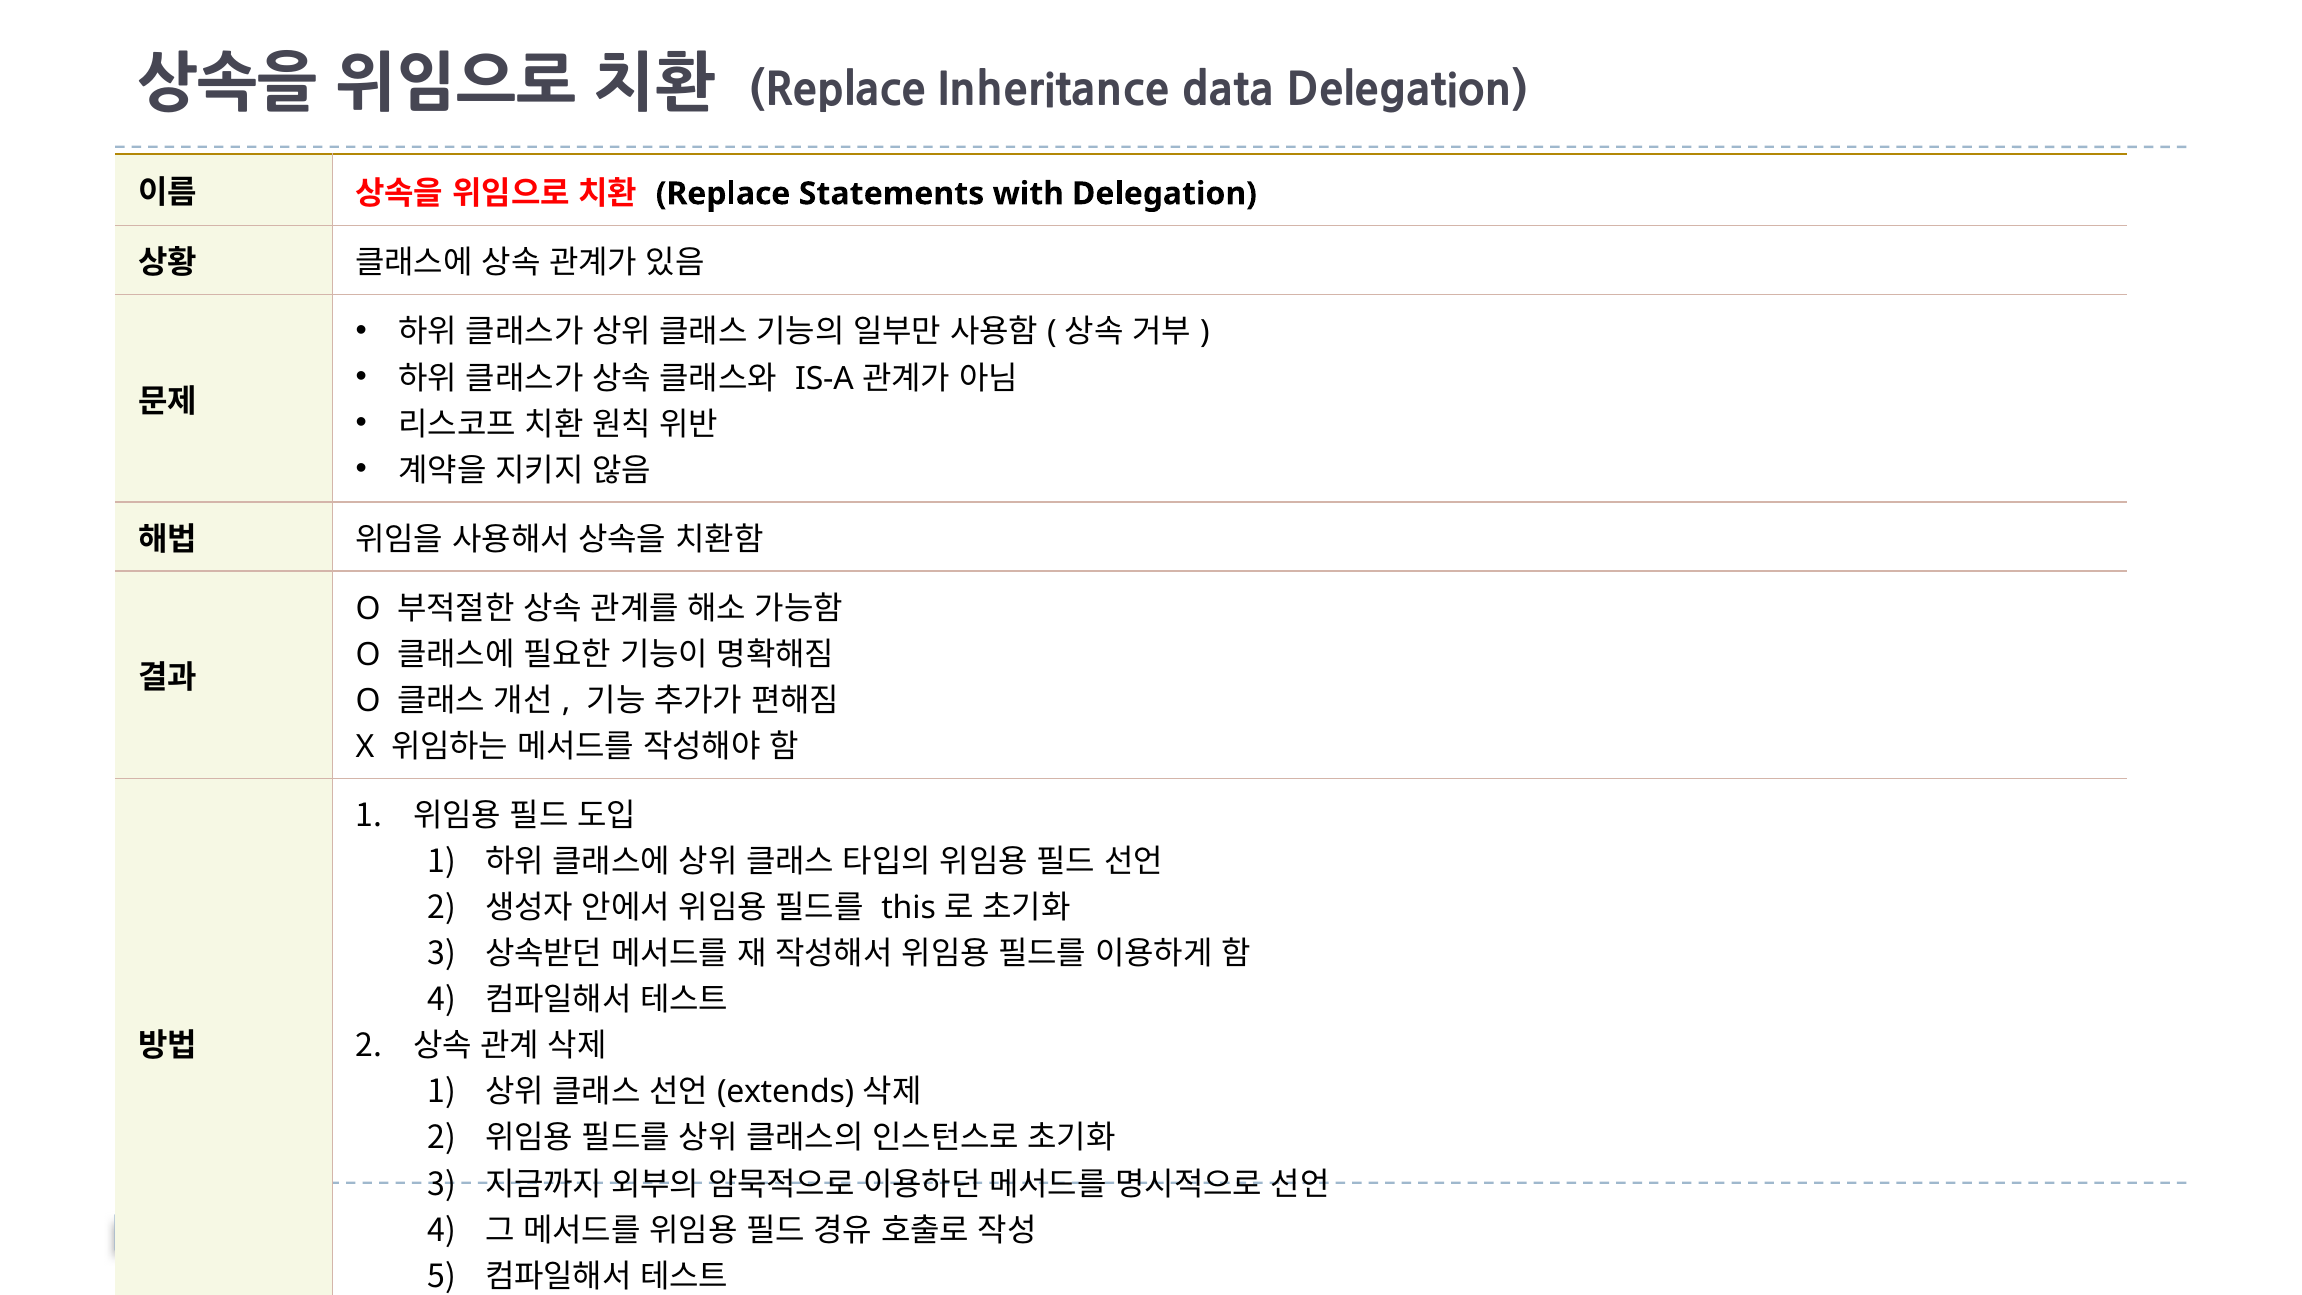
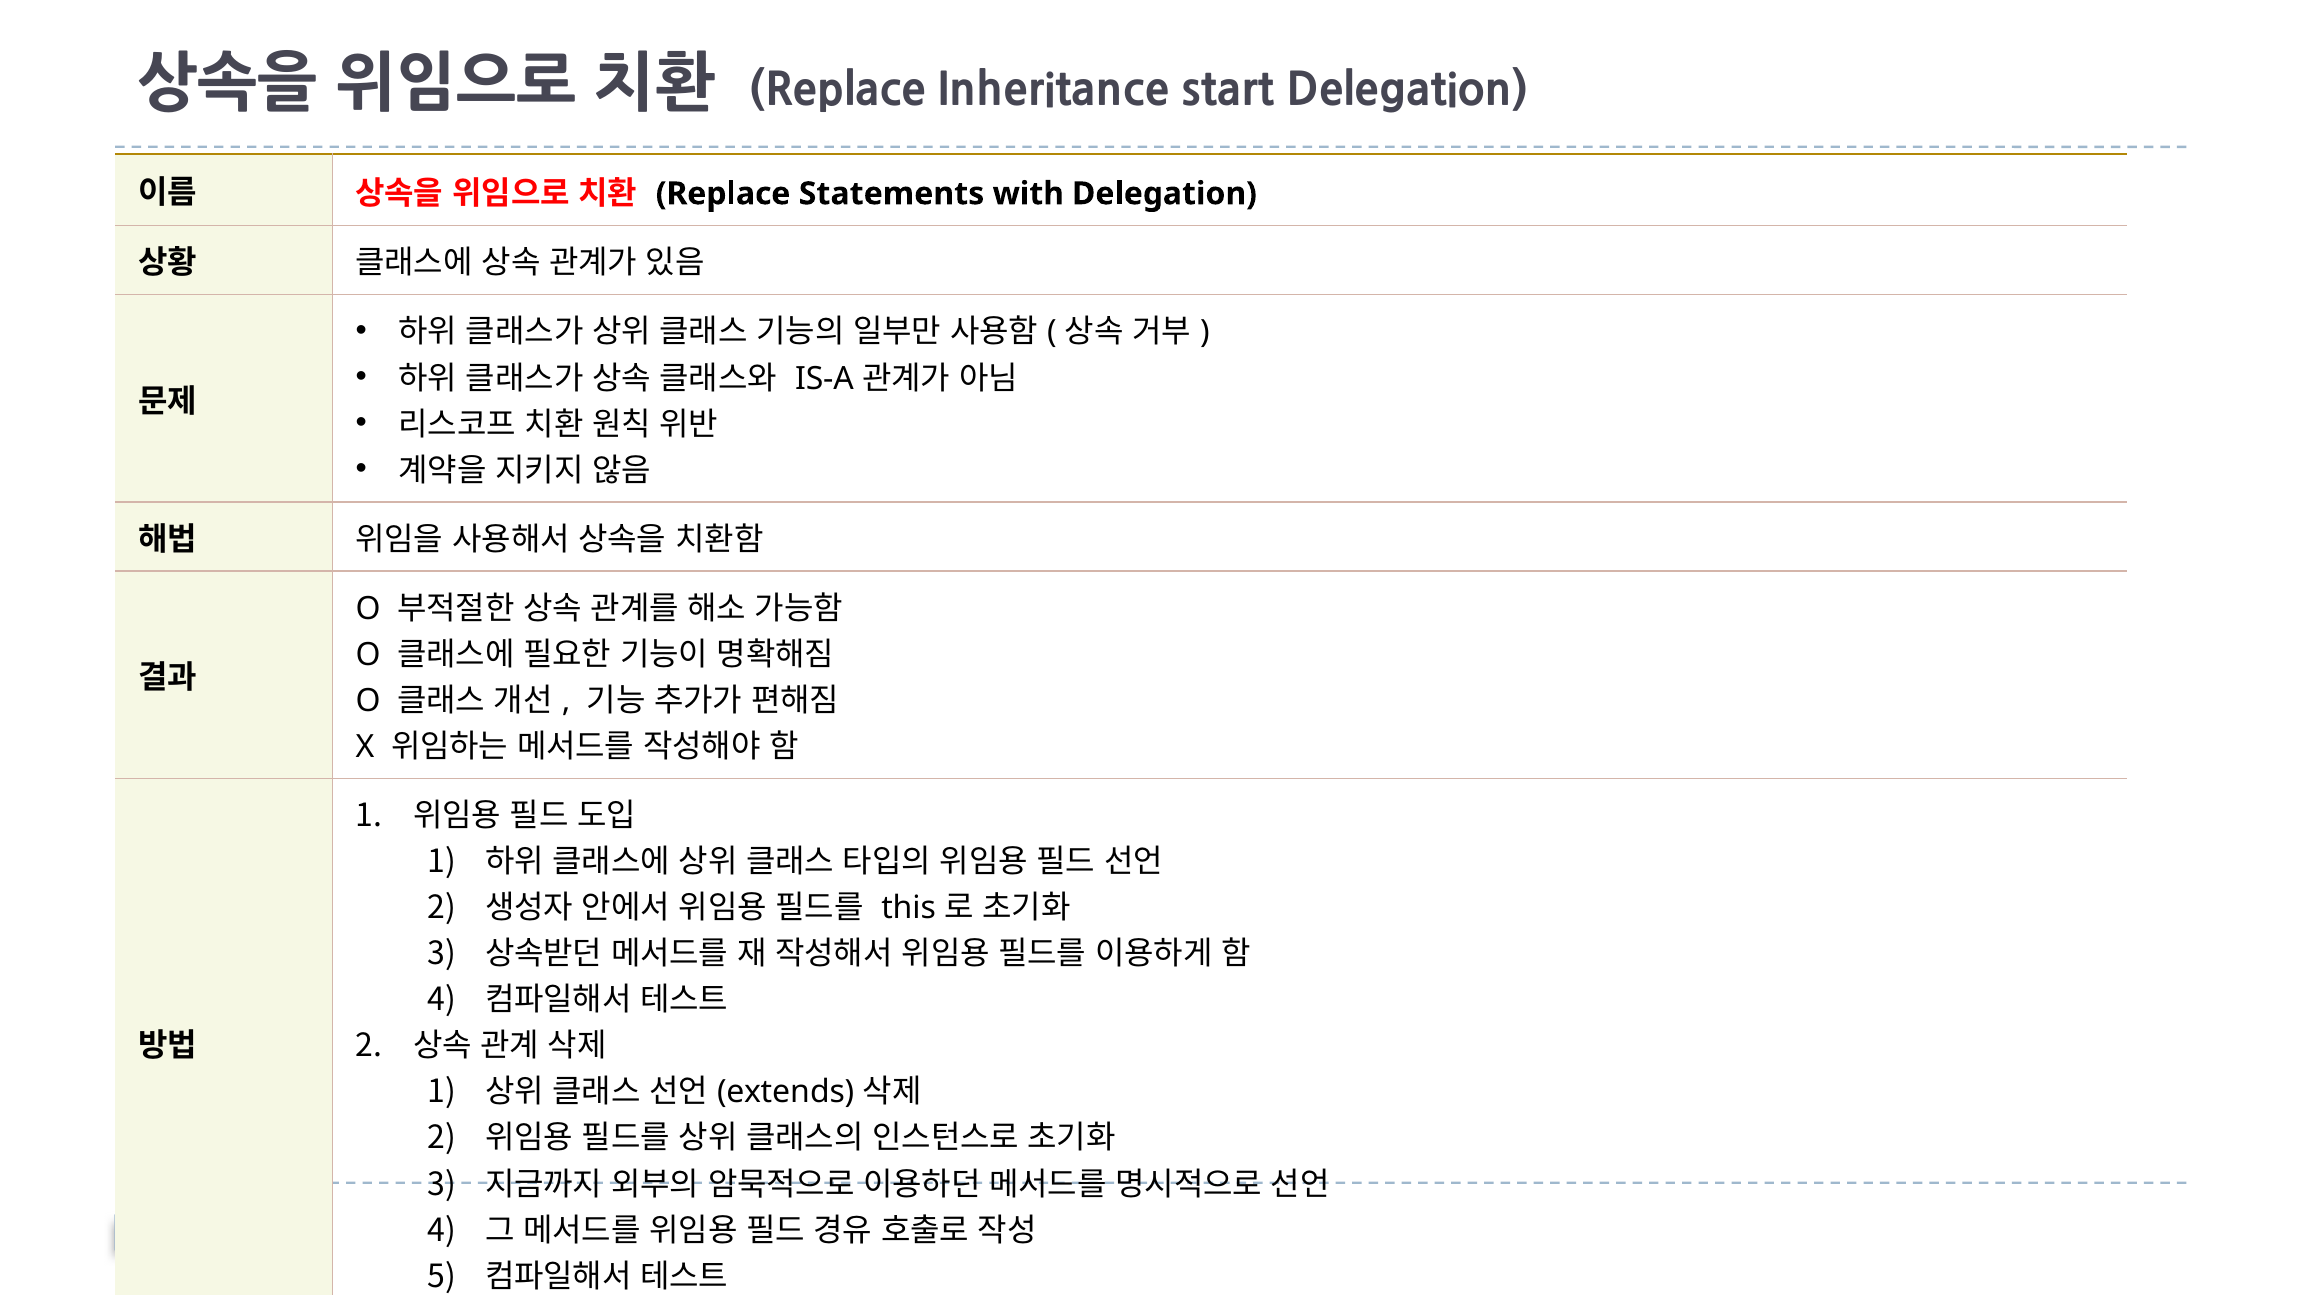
data: data -> start (1228, 91)
